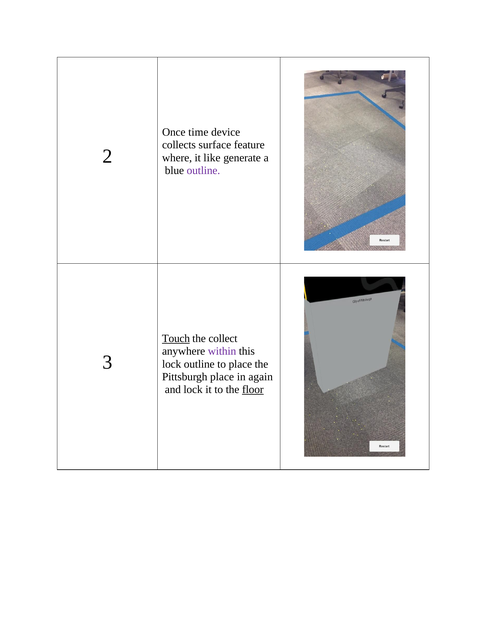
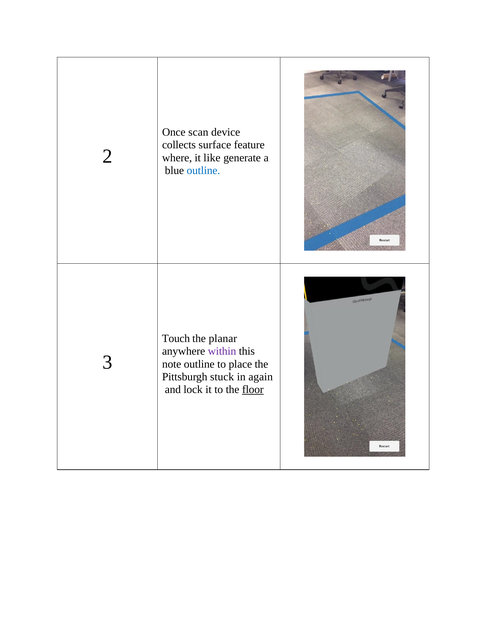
time: time -> scan (198, 132)
outline colour: purple -> blue (203, 171)
Touch underline: present -> none (176, 339)
collect: collect -> planar (223, 339)
lock: lock -> note (172, 364)
Pittsburgh place: place -> stuck (222, 377)
